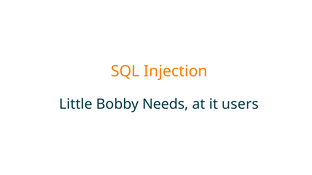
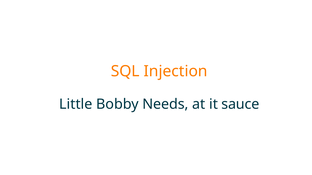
users: users -> sauce (240, 105)
